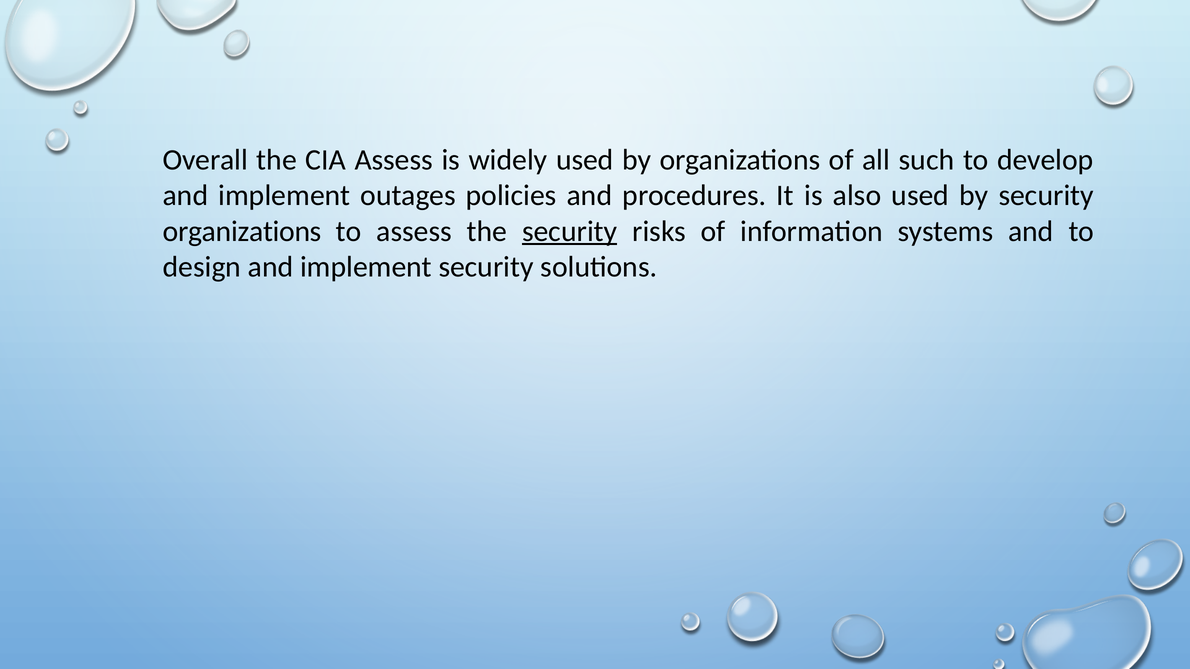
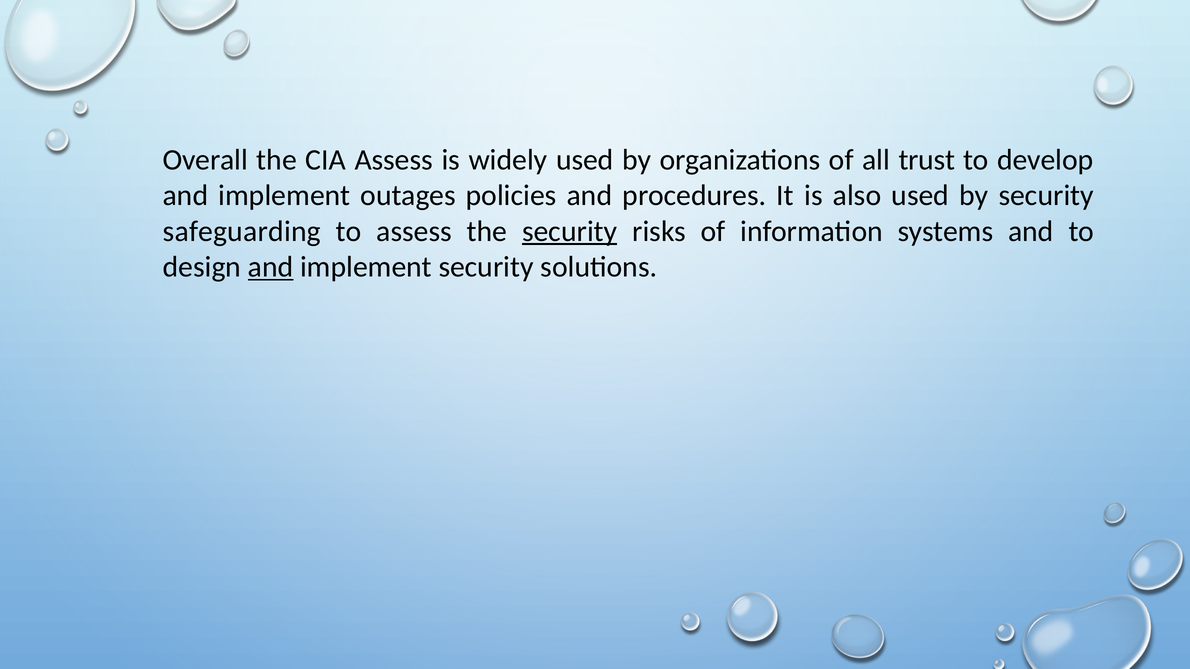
such: such -> trust (927, 160)
organizations: organizations -> safeguarding (242, 231)
and underline: none -> present (271, 267)
